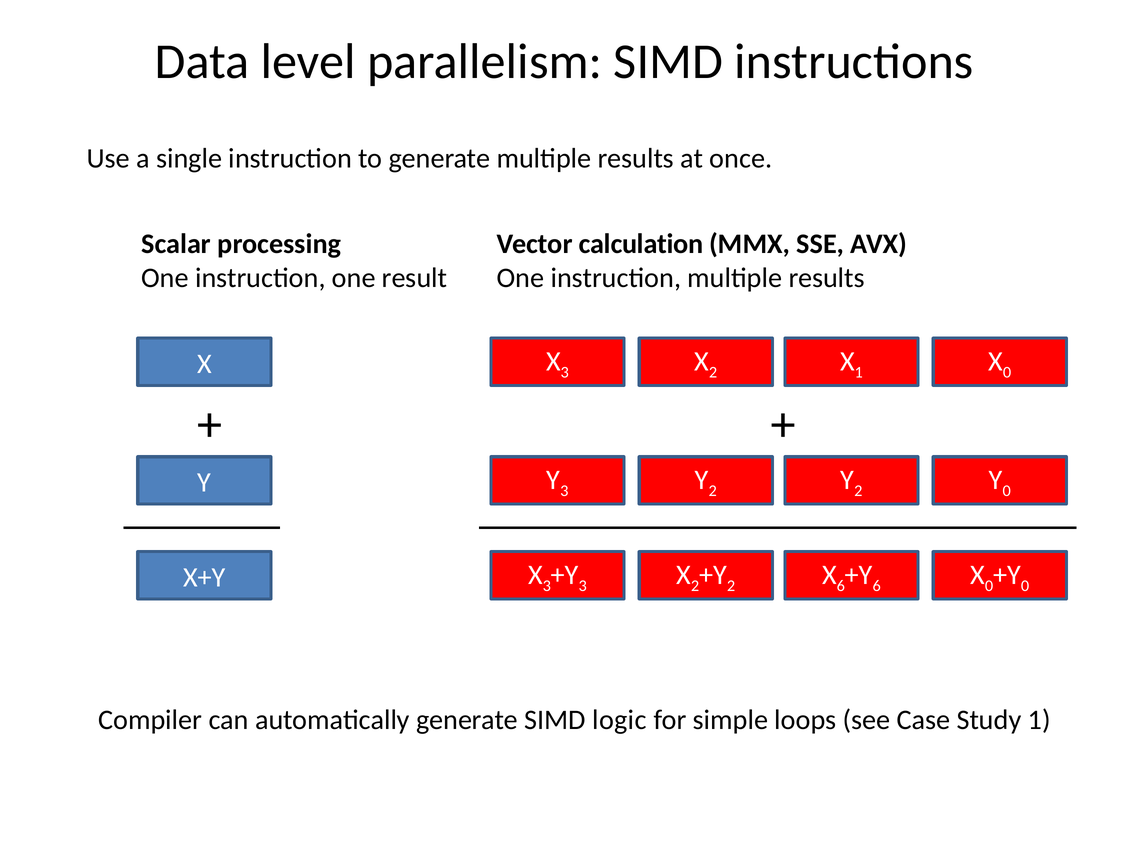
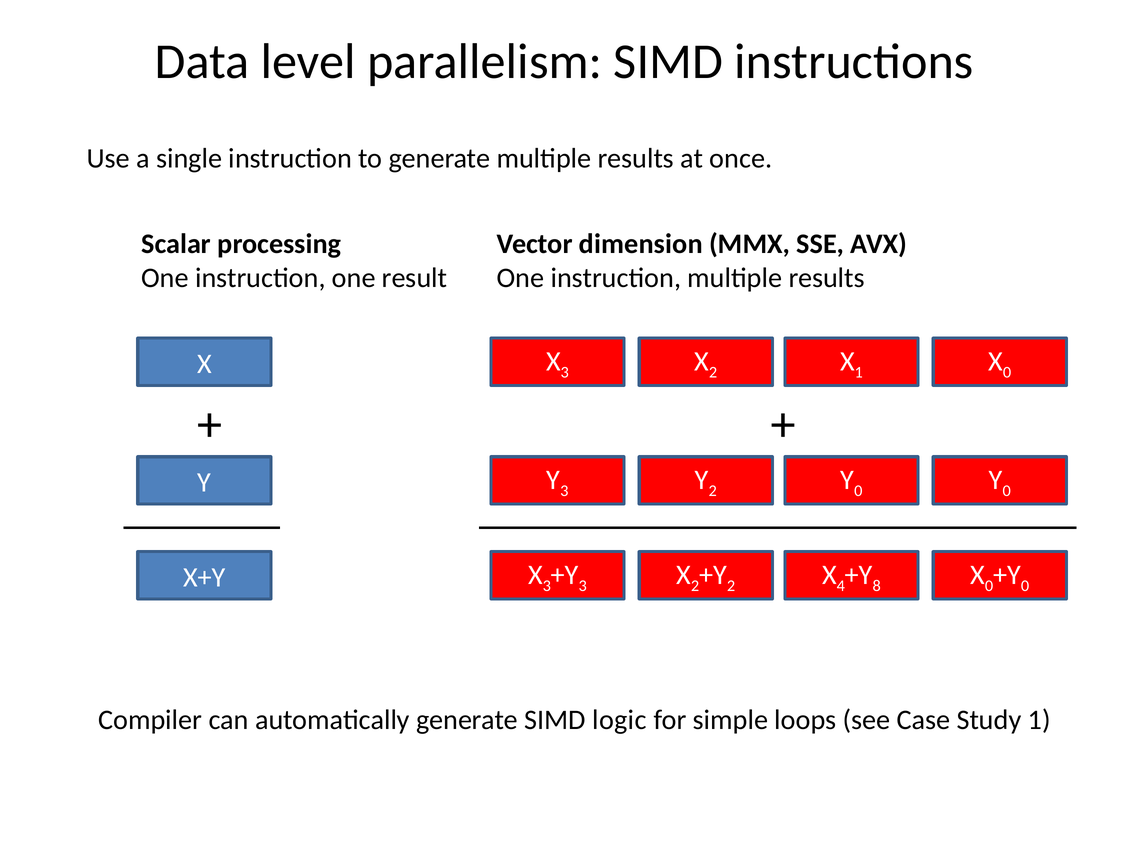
calculation: calculation -> dimension (641, 244)
2: 2 -> 0 (858, 491)
X 6: 6 -> 4 (841, 586)
6: 6 -> 8 (877, 586)
